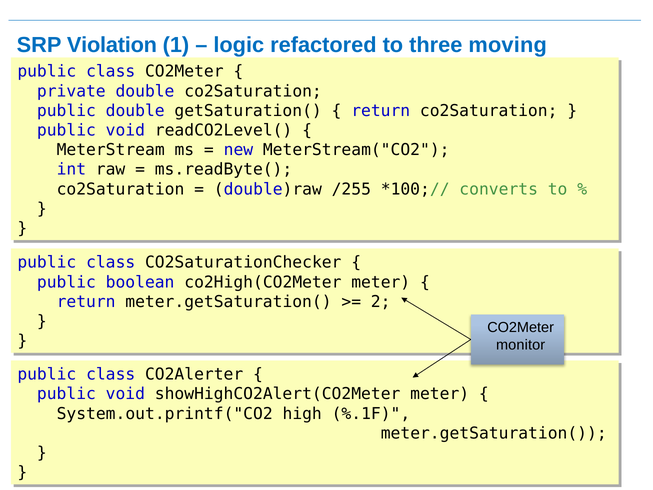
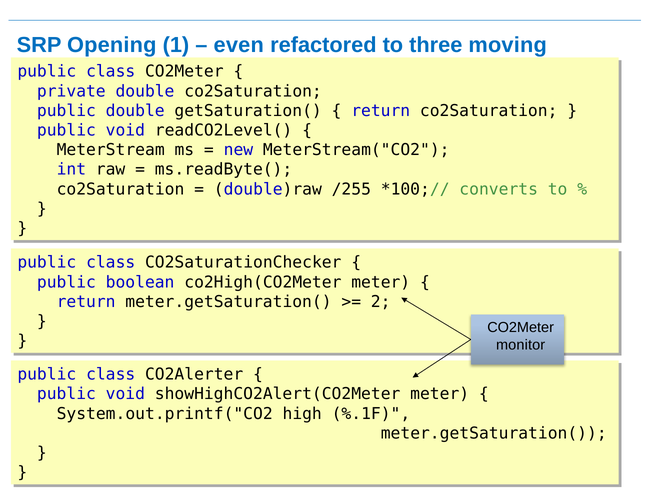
Violation: Violation -> Opening (112, 45)
logic: logic -> even (239, 45)
